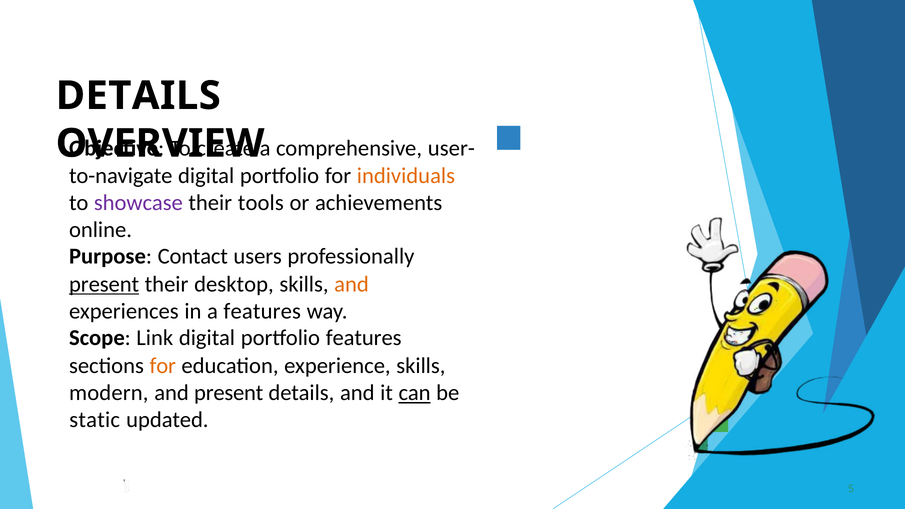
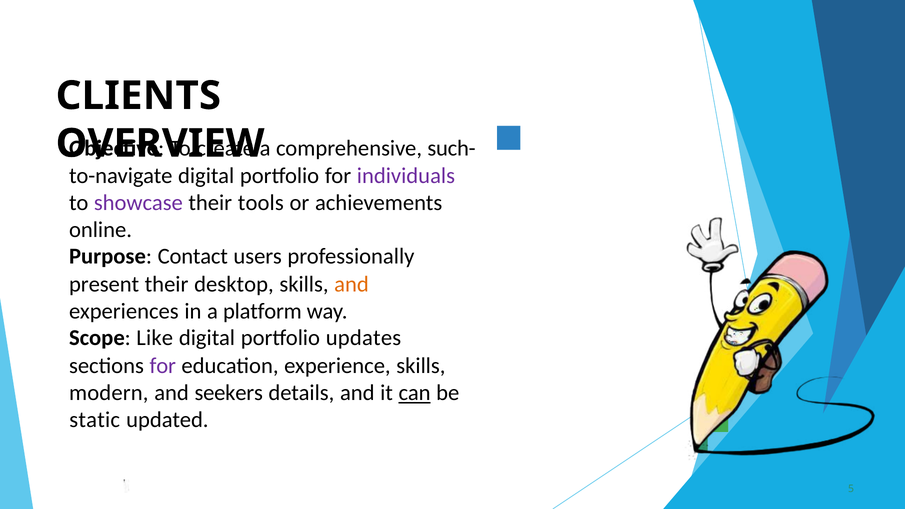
DETAILS: DETAILS -> CLIENTS (138, 96)
user-: user- -> such- (452, 148)
individuals colour: orange -> purple (406, 176)
present underline: present -> none (104, 284)
a features: features -> platform (262, 311)
Link: Link -> Like (155, 338)
portfolio features: features -> updates (363, 338)
for colour: orange -> purple (163, 366)
and present: present -> seekers (229, 393)
